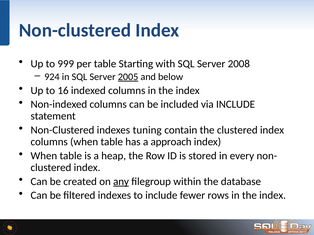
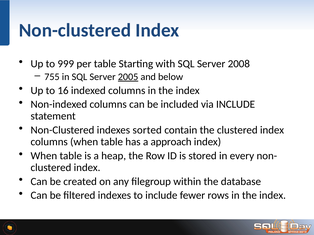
924: 924 -> 755 (52, 77)
tuning: tuning -> sorted (147, 130)
any underline: present -> none (121, 182)
